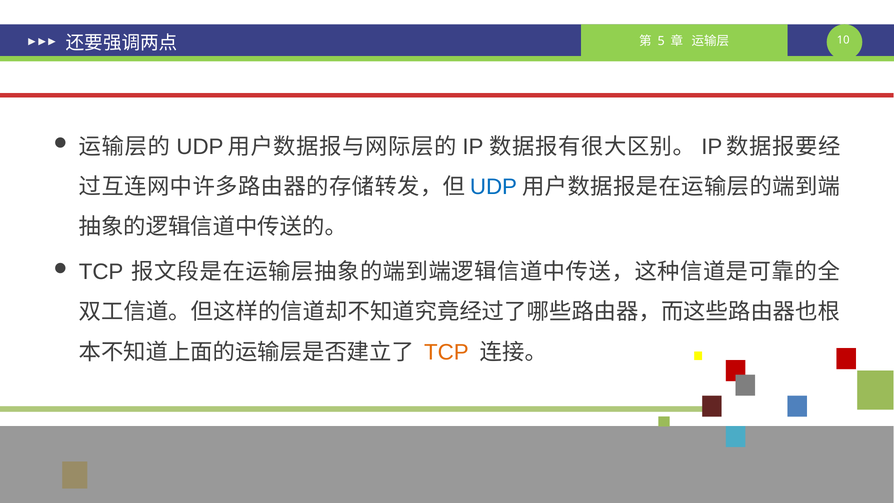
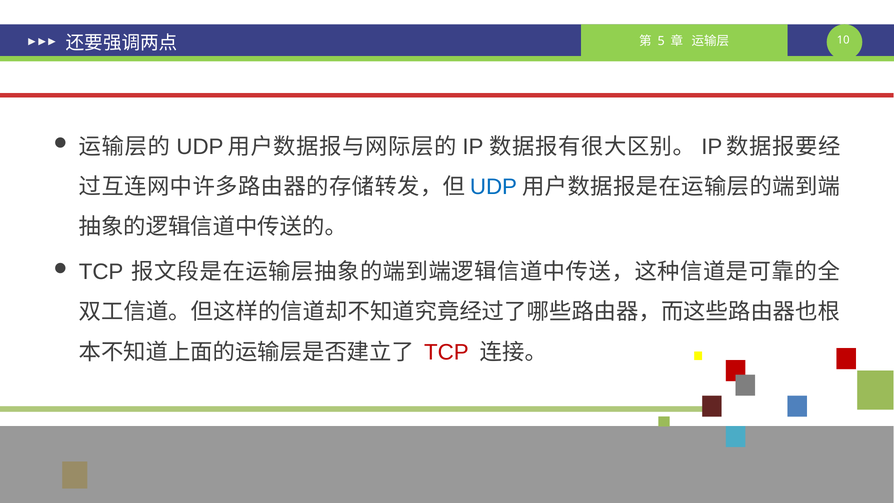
TCP colour: orange -> red (446, 352)
